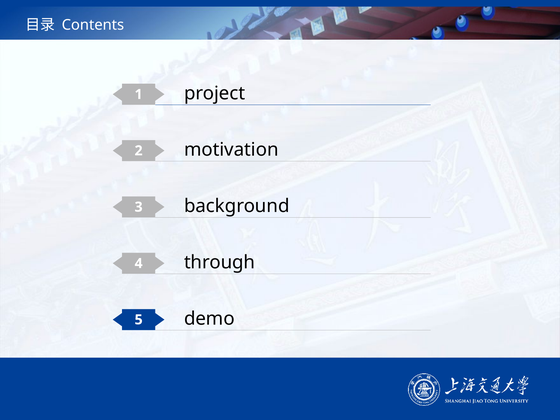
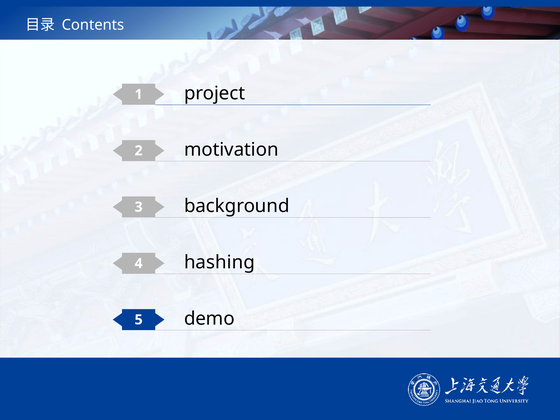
through: through -> hashing (219, 262)
